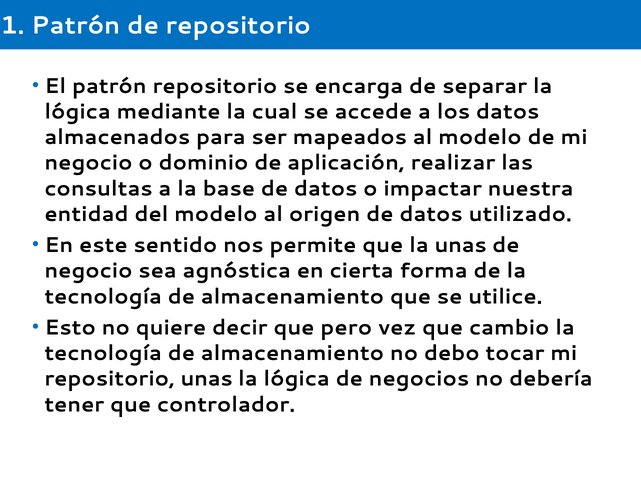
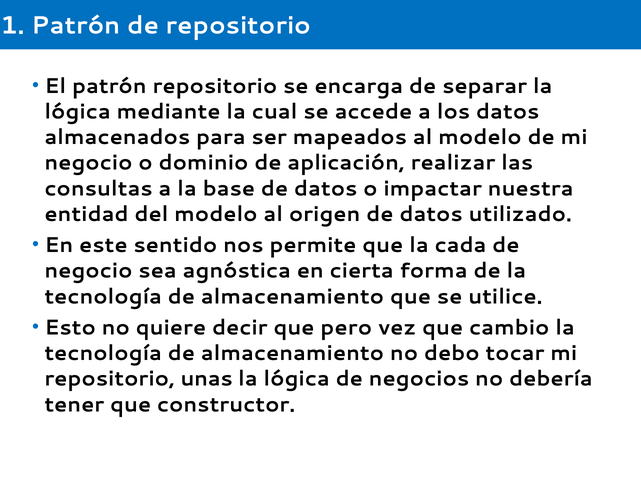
la unas: unas -> cada (461, 245)
controlador: controlador -> constructor (226, 404)
